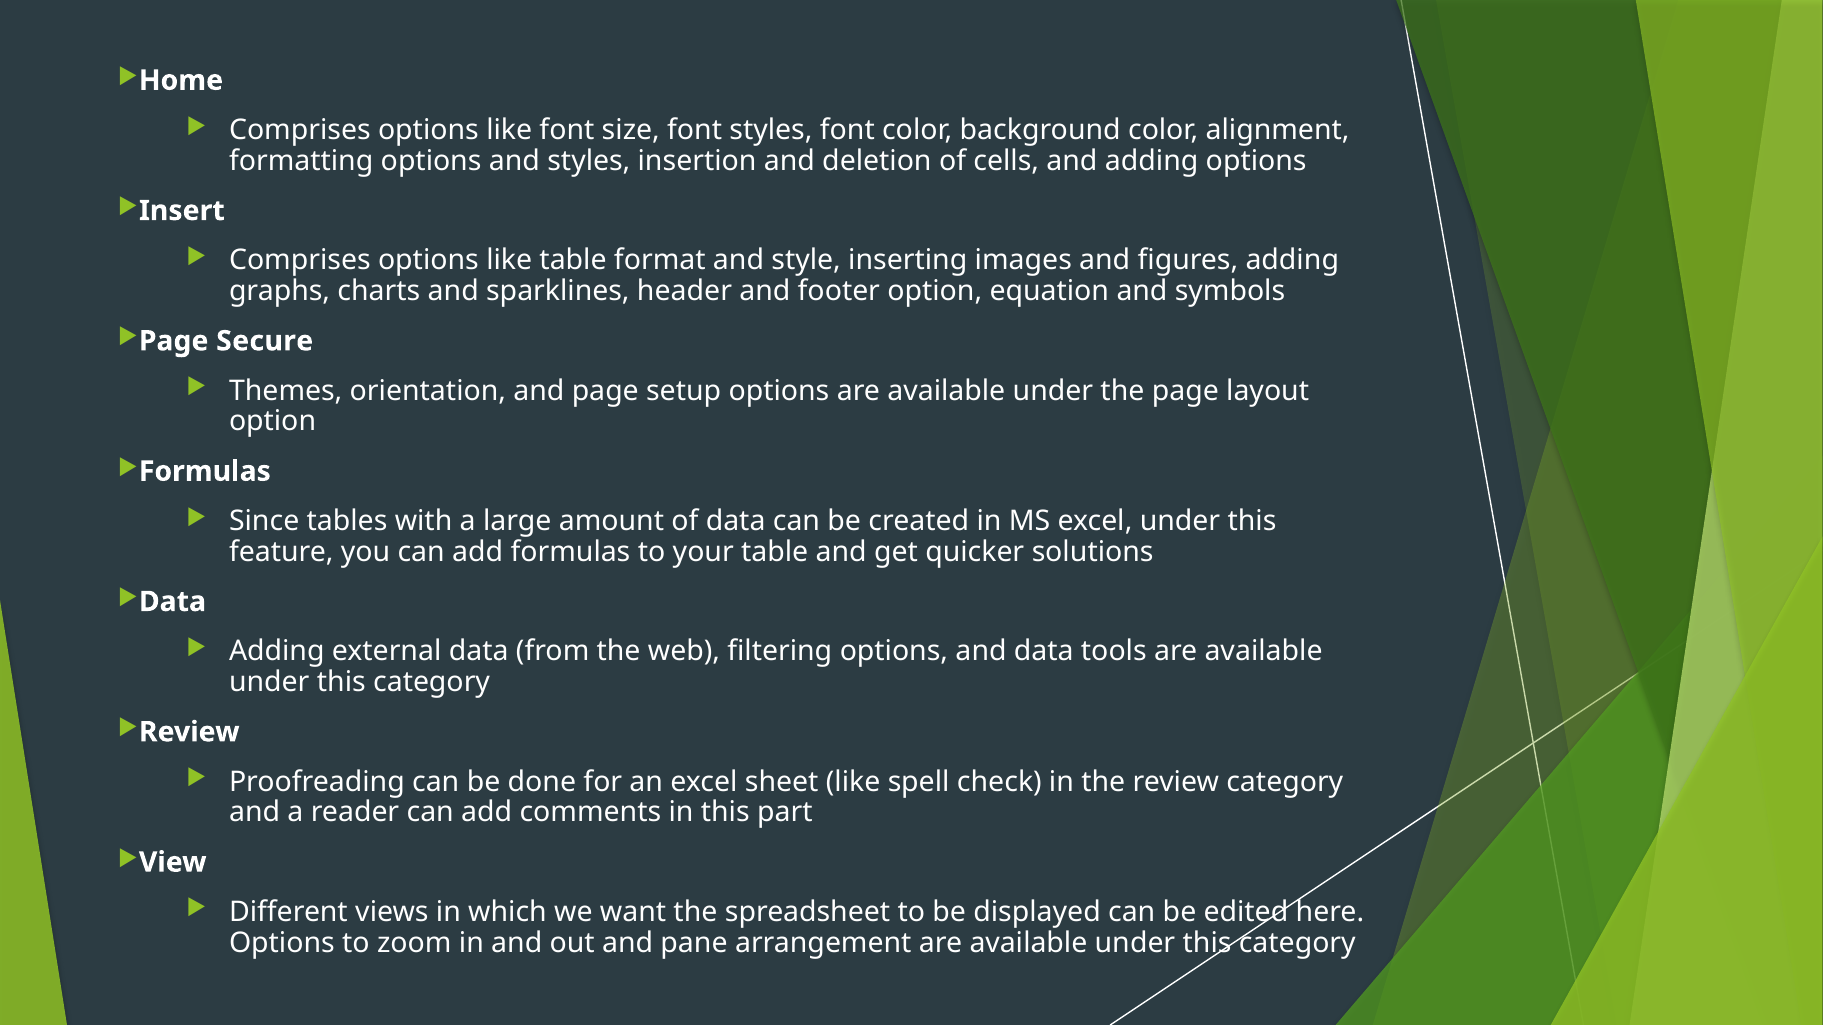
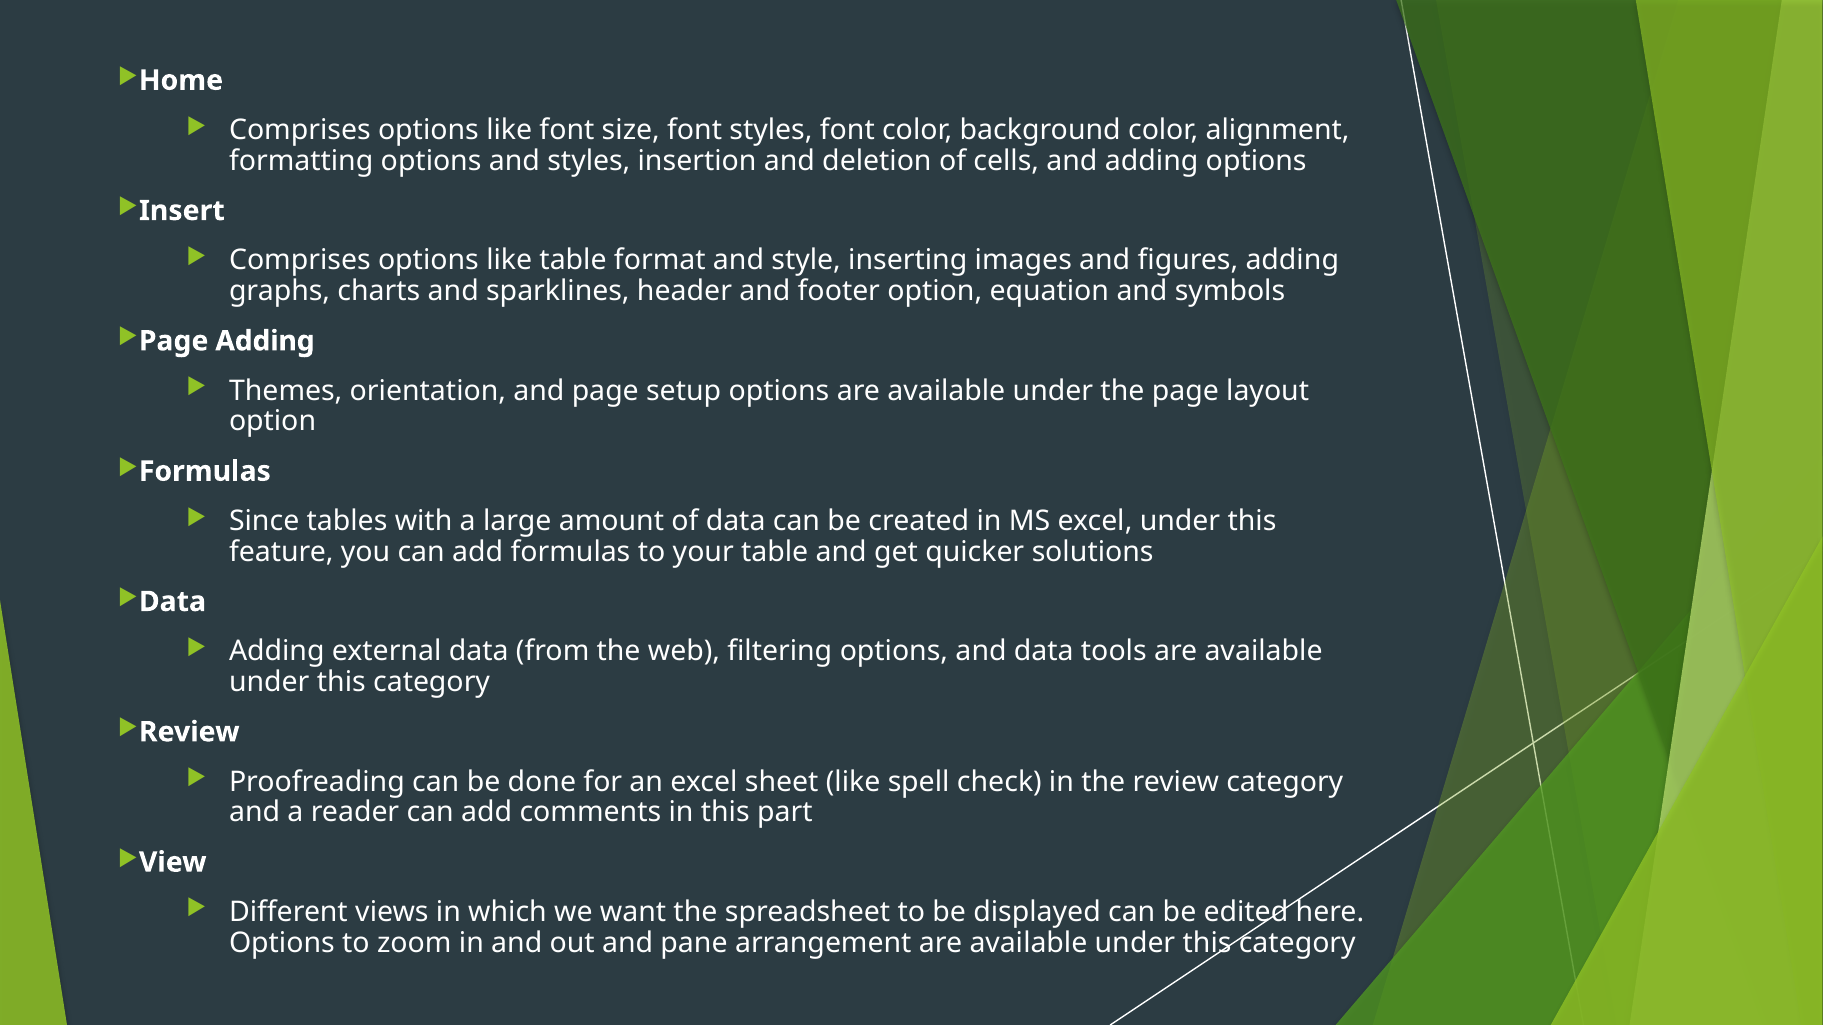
Page Secure: Secure -> Adding (265, 341)
